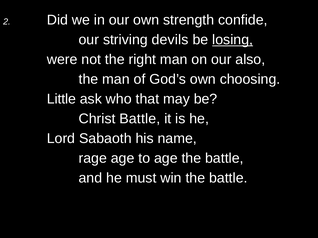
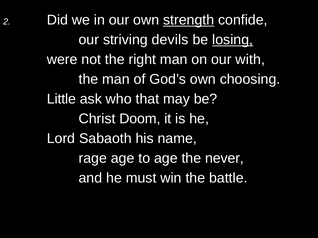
strength underline: none -> present (189, 20)
also: also -> with (250, 60)
Christ Battle: Battle -> Doom (140, 119)
age the battle: battle -> never (224, 159)
